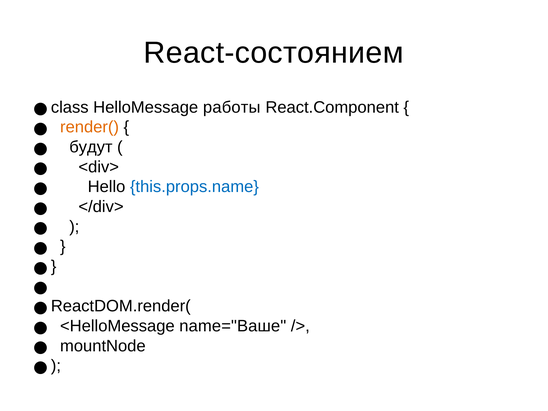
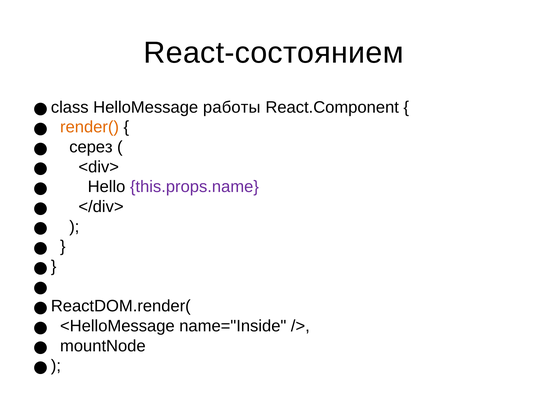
будут: будут -> серез (91, 147)
this.props.name colour: blue -> purple (194, 187)
name="Ваше: name="Ваше -> name="Inside (233, 326)
